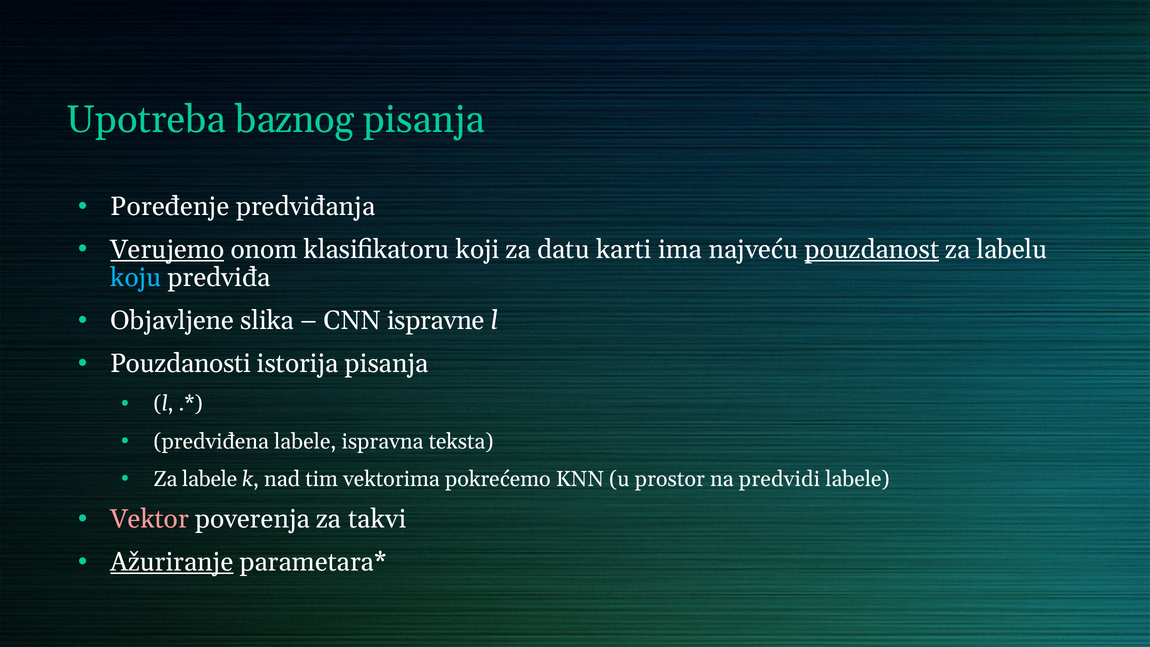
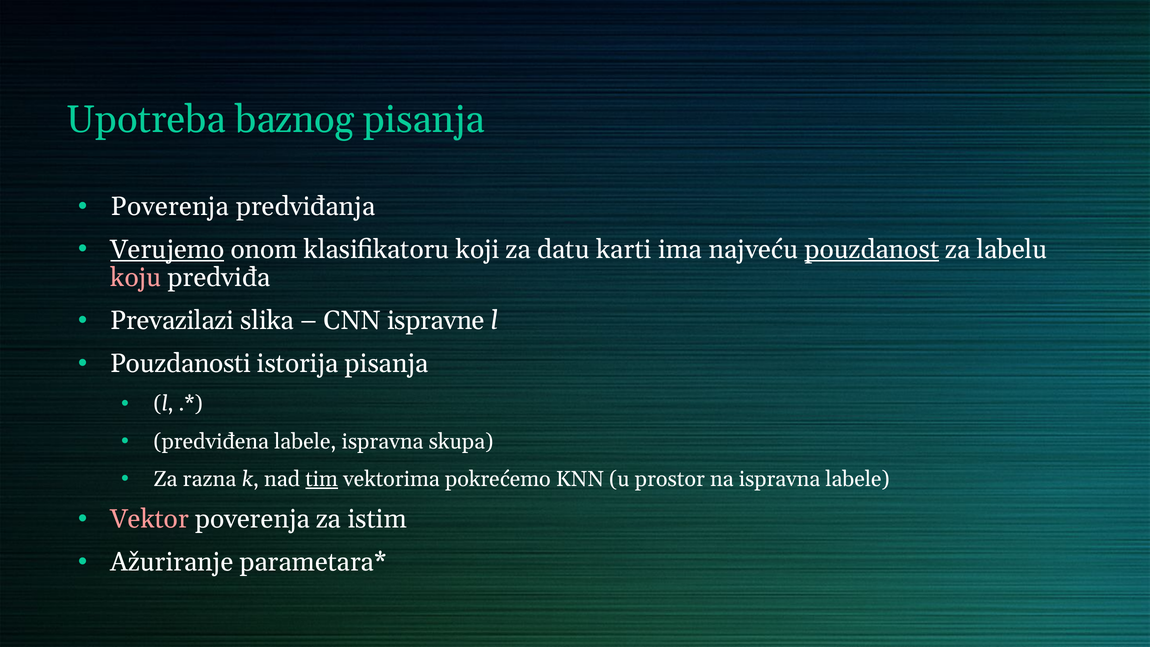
Poređenje: Poređenje -> Poverenja (170, 206)
koju colour: light blue -> pink (136, 278)
Objavljene: Objavljene -> Prevazilazi (172, 321)
teksta: teksta -> skupa (461, 441)
Za labele: labele -> razna (209, 479)
tim underline: none -> present (322, 479)
na predvidi: predvidi -> ispravna (780, 479)
takvi: takvi -> istim (377, 519)
Ažuriranje underline: present -> none (172, 562)
